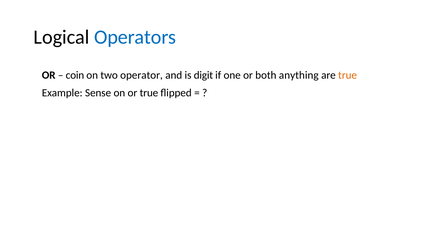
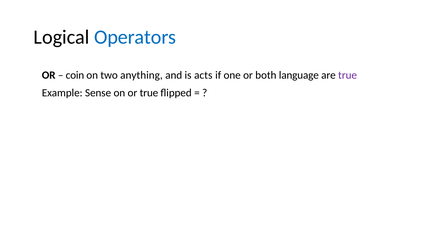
operator: operator -> anything (141, 75)
digit: digit -> acts (203, 75)
anything: anything -> language (299, 75)
true colour: orange -> purple (348, 75)
